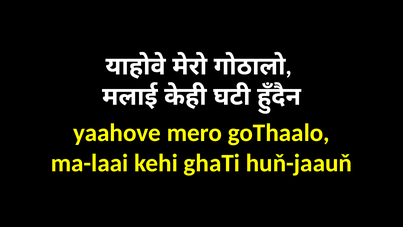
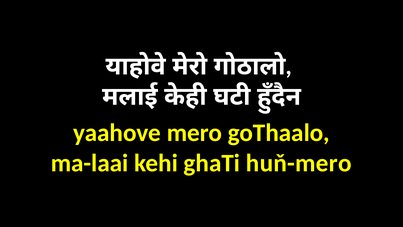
huň-jaauň: huň-jaauň -> huň-mero (299, 163)
